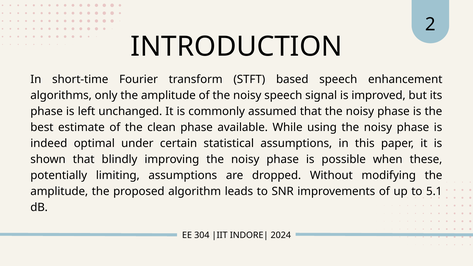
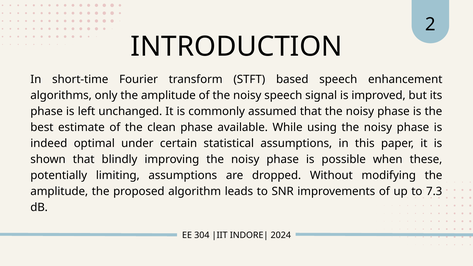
5.1: 5.1 -> 7.3 (434, 191)
